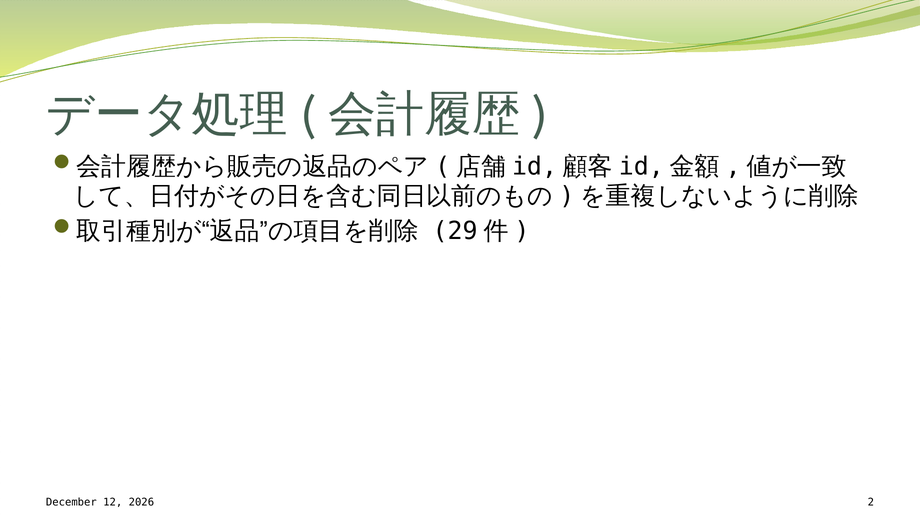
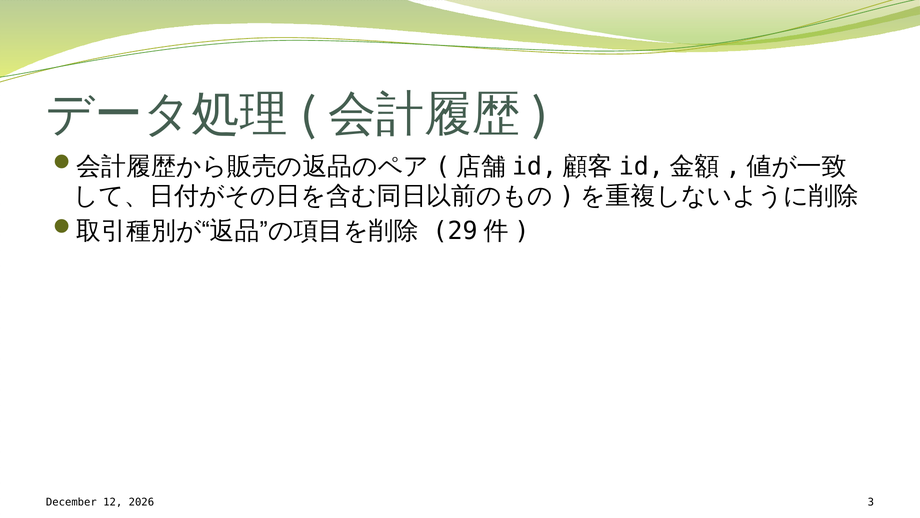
2: 2 -> 3 (871, 502)
